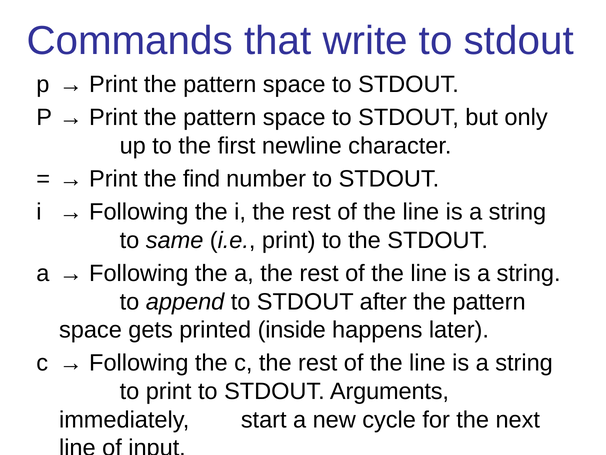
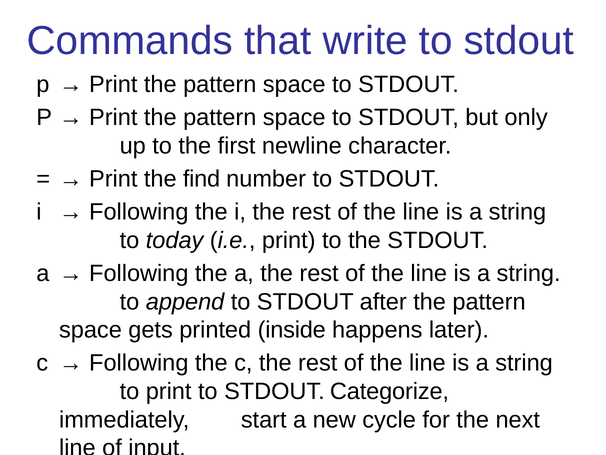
same: same -> today (175, 240)
Arguments: Arguments -> Categorize (389, 391)
